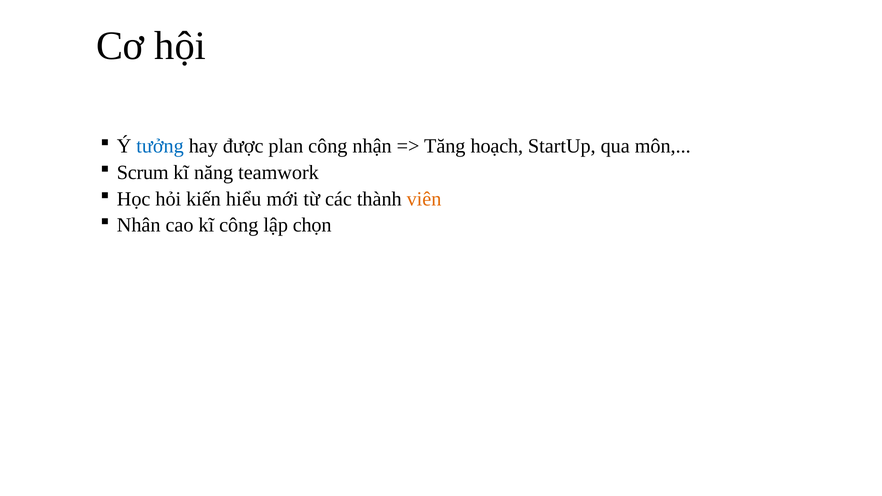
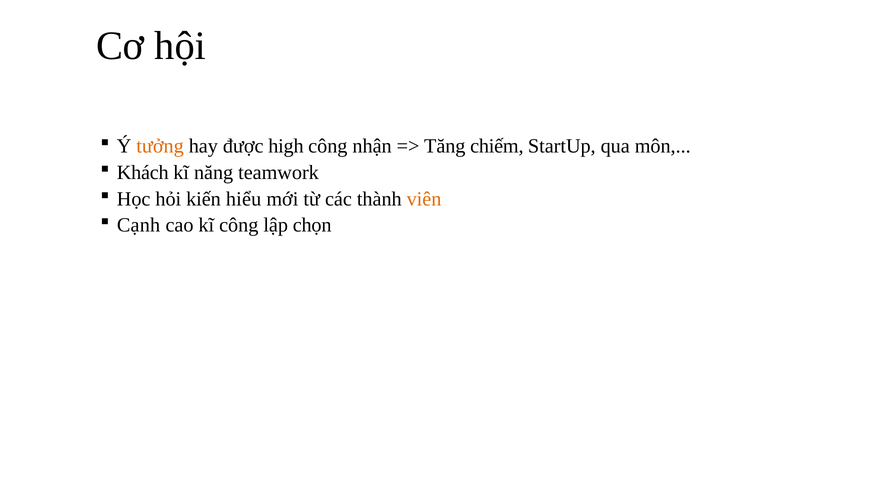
tưởng colour: blue -> orange (160, 146)
plan: plan -> high (286, 146)
hoạch: hoạch -> chiếm (497, 146)
Scrum: Scrum -> Khách (143, 173)
Nhân: Nhân -> Cạnh (139, 225)
